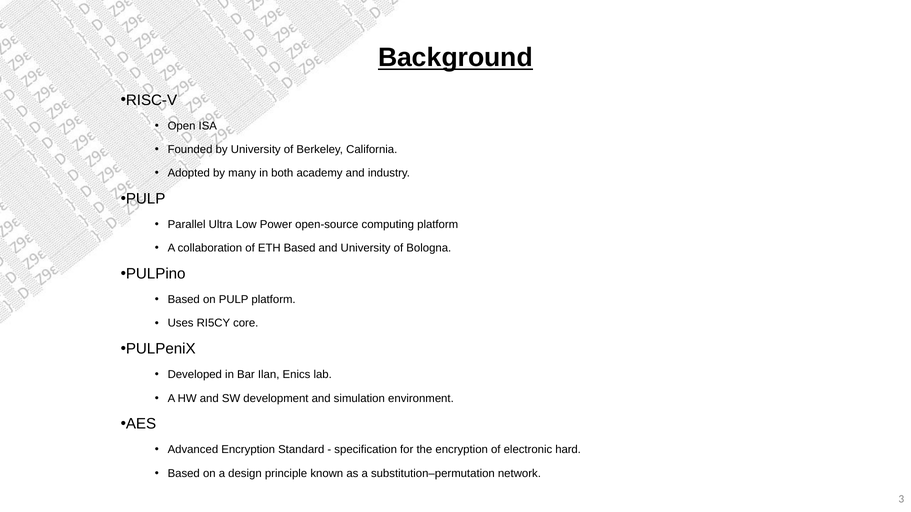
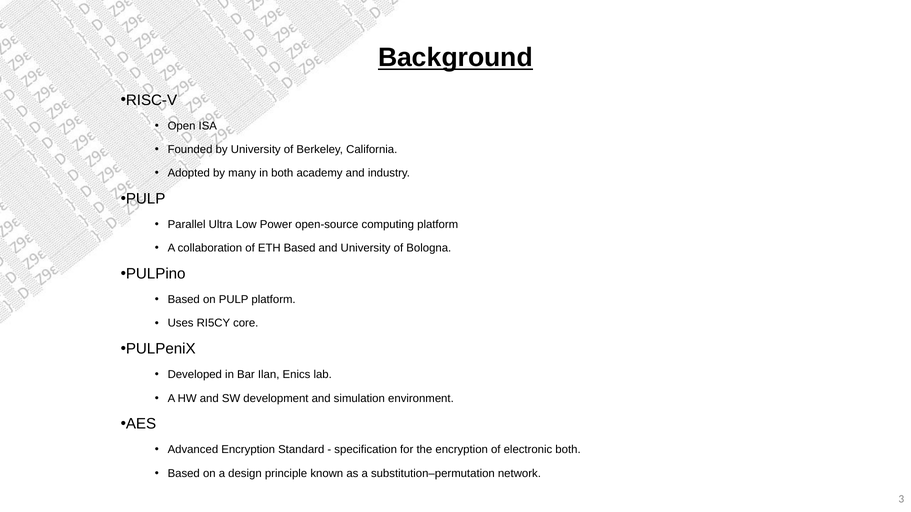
electronic hard: hard -> both (568, 450)
